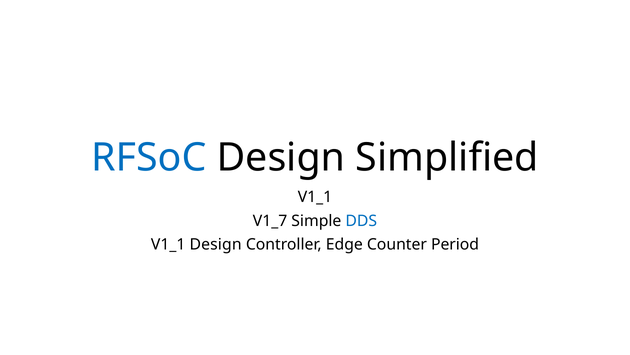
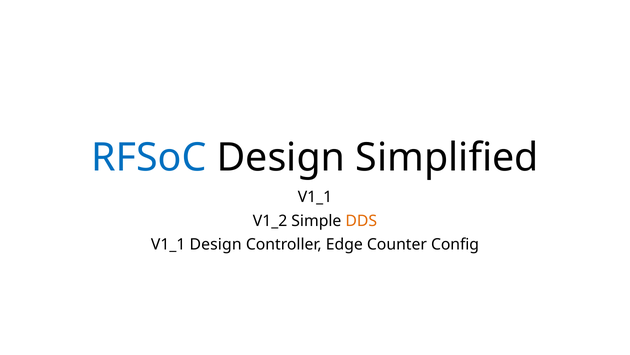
V1_7: V1_7 -> V1_2 (270, 220)
DDS colour: blue -> orange (361, 220)
Period: Period -> Config (455, 244)
